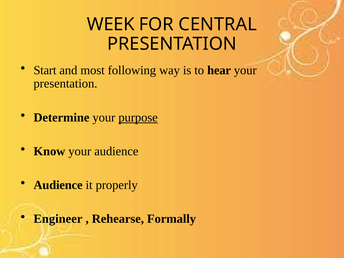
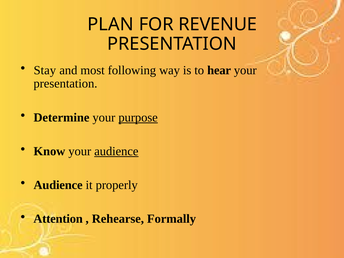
WEEK: WEEK -> PLAN (111, 24)
CENTRAL: CENTRAL -> REVENUE (218, 24)
Start: Start -> Stay (45, 70)
audience underline: none -> present (116, 151)
Engineer: Engineer -> Attention (58, 219)
